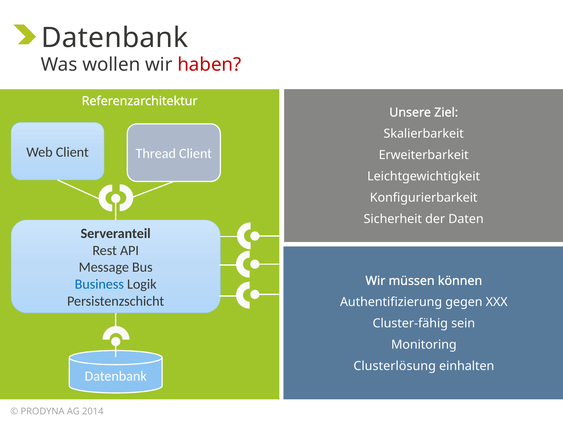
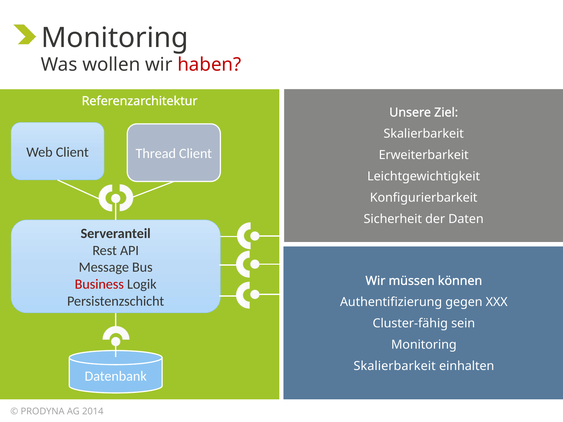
Datenbank: Datenbank -> Monitoring (115, 38)
Business colour: blue -> red (99, 284)
Clusterlösung: Clusterlösung -> Skalierbarkeit (395, 366)
